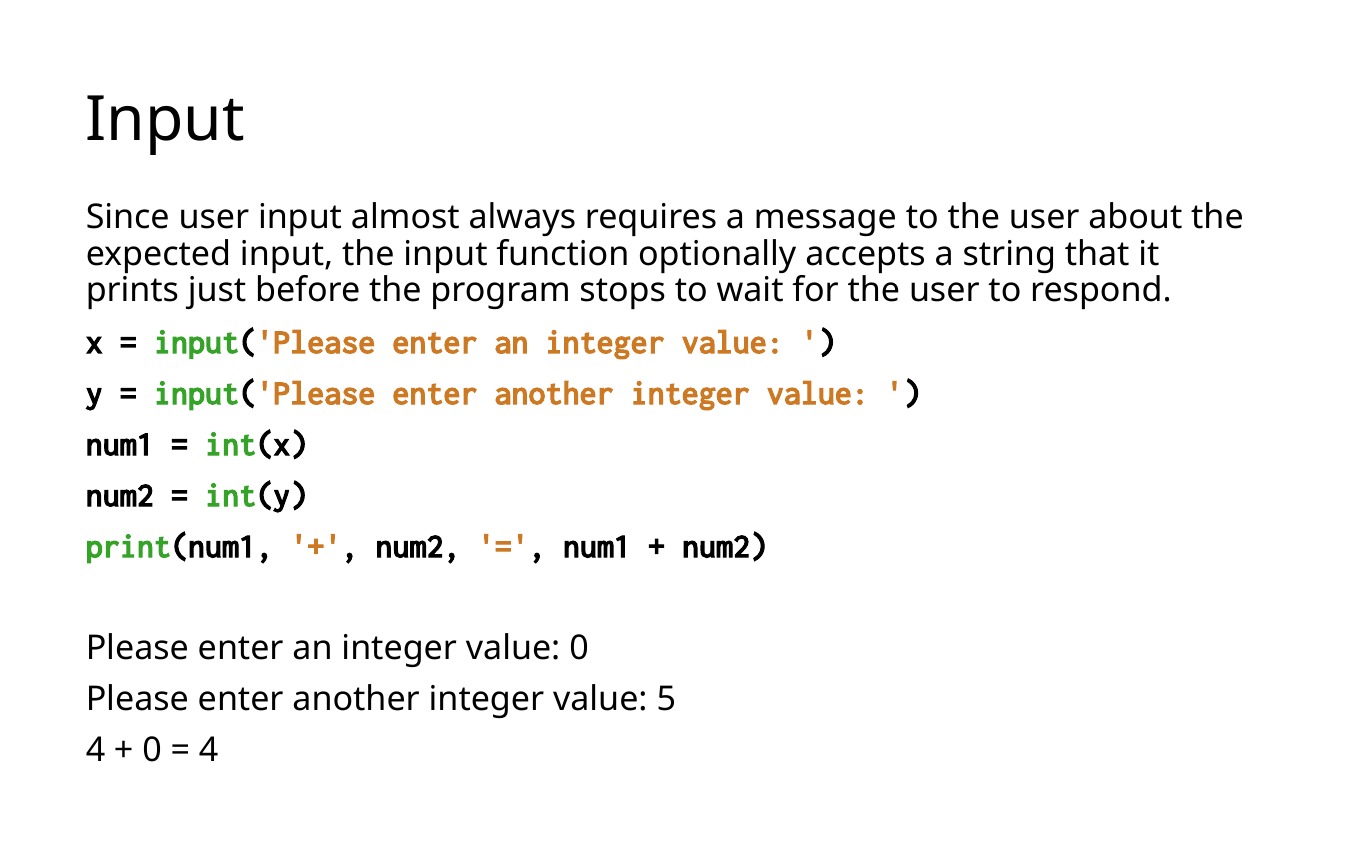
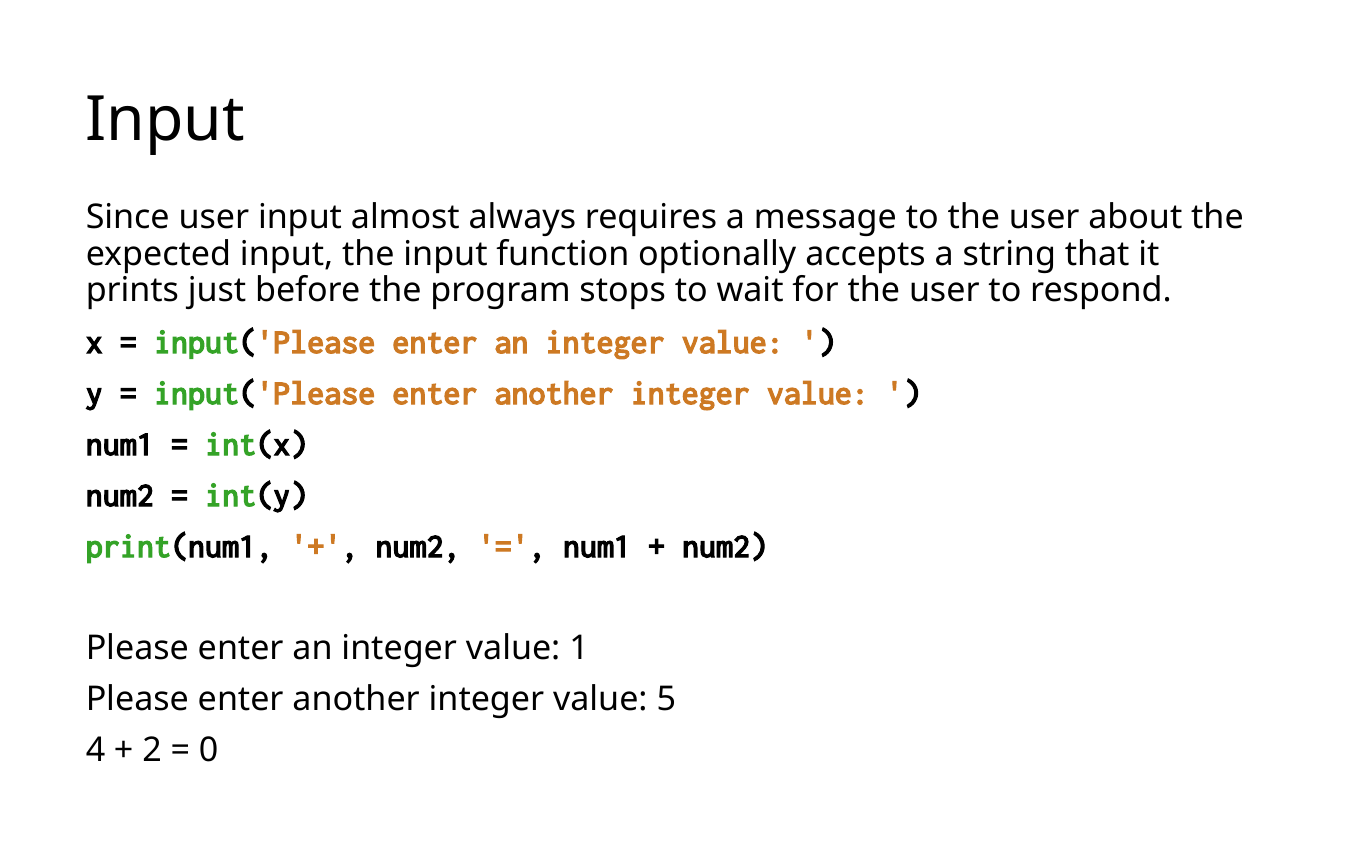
value 0: 0 -> 1 (579, 648)
0: 0 -> 2 (152, 750)
4: 4 -> 0 (209, 750)
